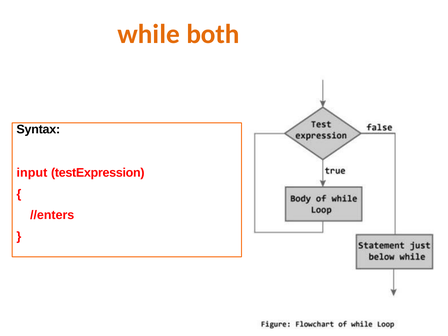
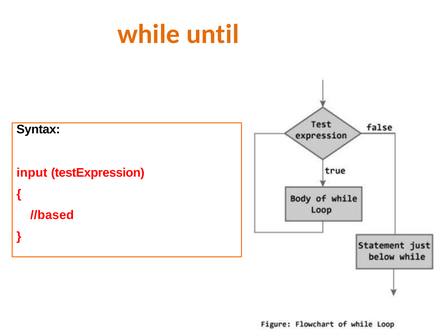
both: both -> until (213, 34)
//enters: //enters -> //based (52, 215)
